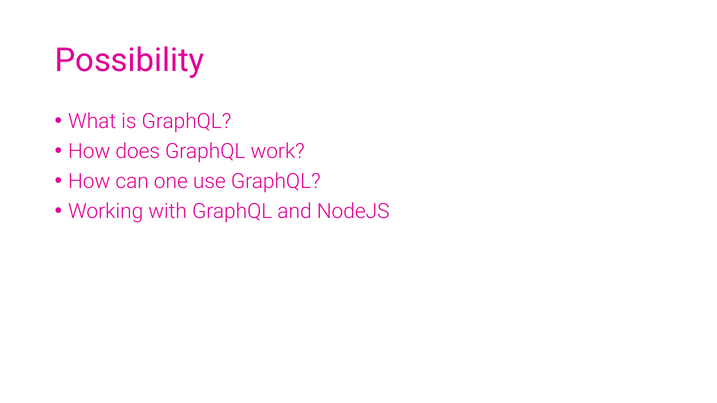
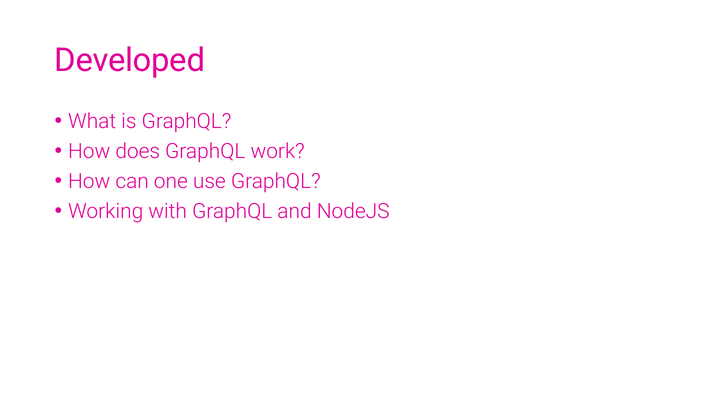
Possibility: Possibility -> Developed (130, 60)
